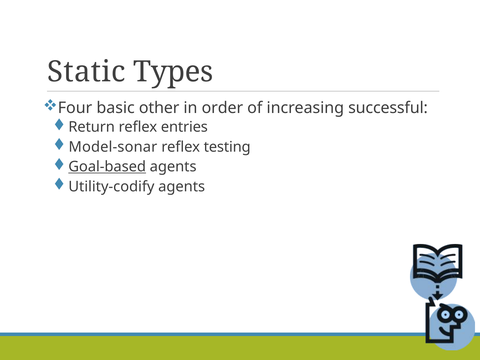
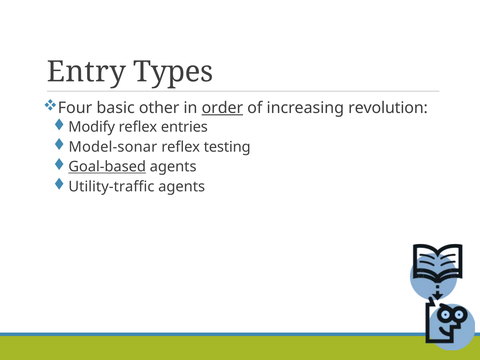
Static: Static -> Entry (86, 72)
order underline: none -> present (222, 108)
successful: successful -> revolution (388, 108)
Return: Return -> Modify (92, 127)
Utility-codify: Utility-codify -> Utility-traffic (111, 187)
